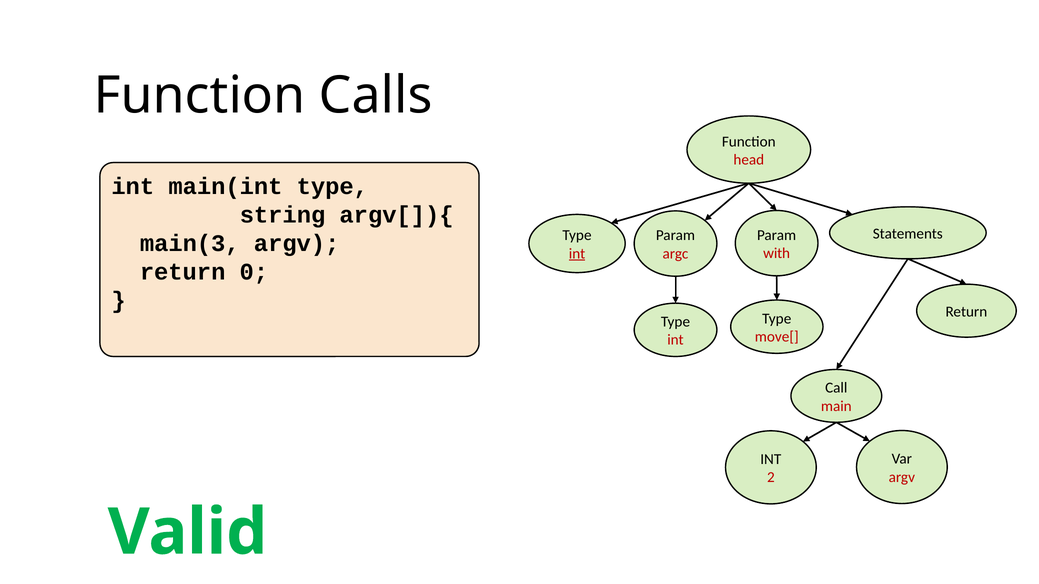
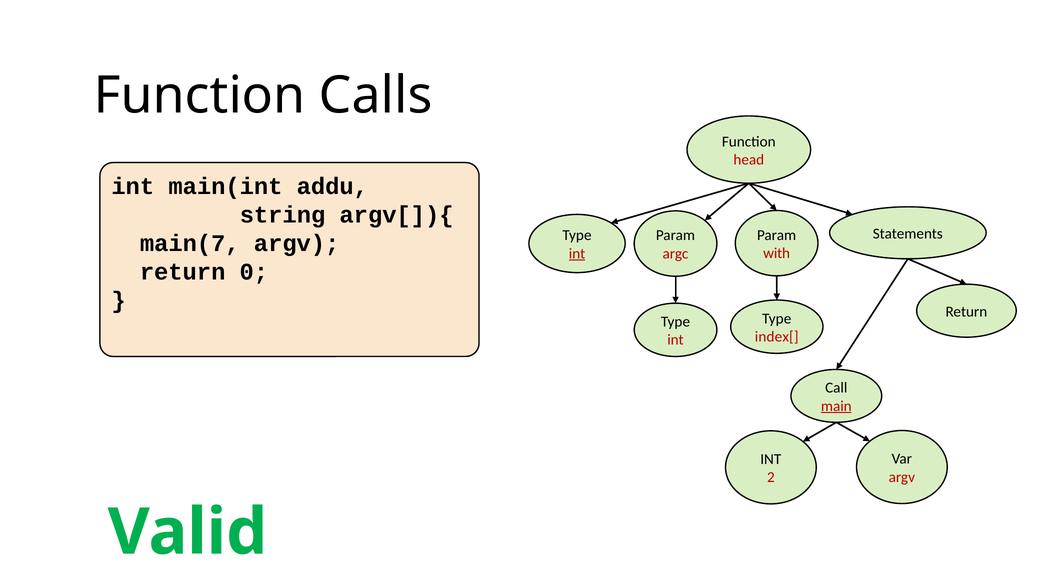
main(int type: type -> addu (332, 186)
main(3: main(3 -> main(7 (190, 243)
move[: move[ -> index[ (777, 337)
main underline: none -> present (836, 406)
